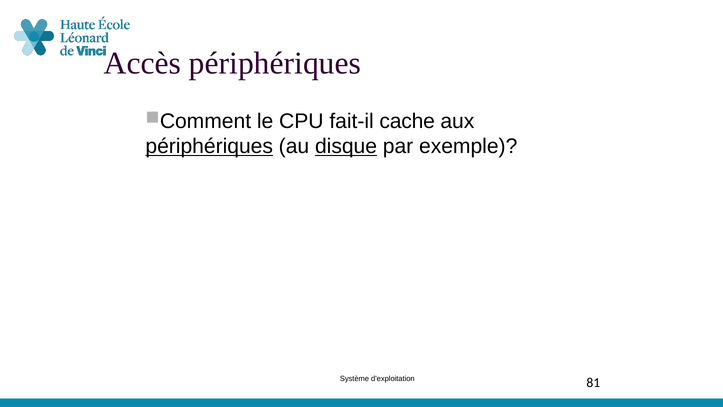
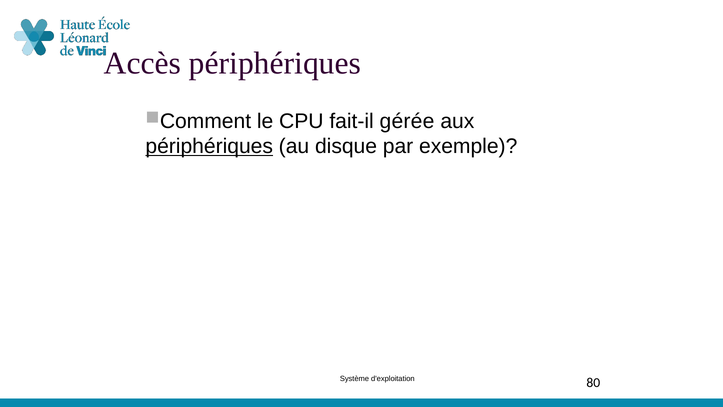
cache: cache -> gérée (407, 121)
disque underline: present -> none (346, 146)
81: 81 -> 80 (593, 382)
